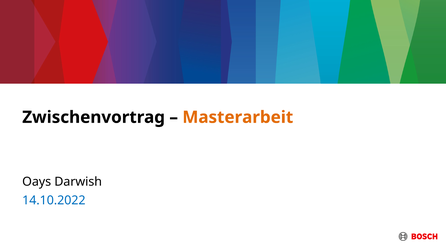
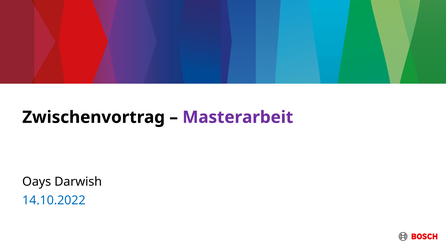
Masterarbeit colour: orange -> purple (238, 117)
